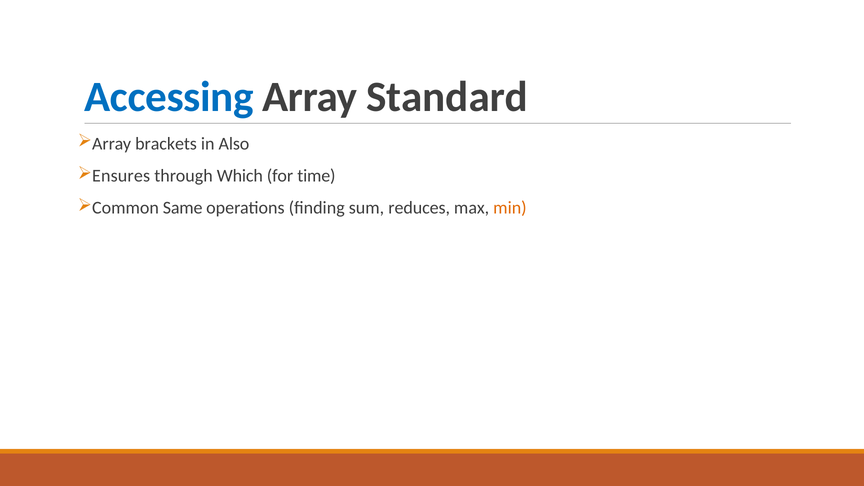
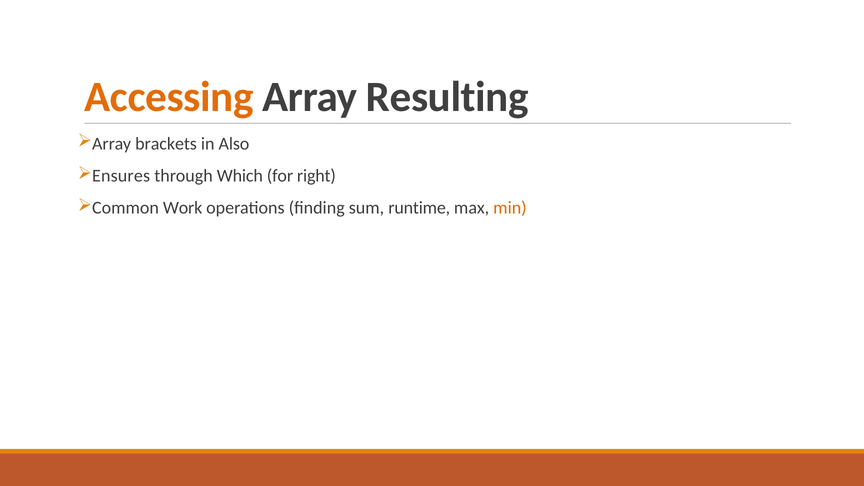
Accessing colour: blue -> orange (169, 97)
Standard: Standard -> Resulting (447, 97)
time: time -> right (316, 176)
Same: Same -> Work (183, 208)
reduces: reduces -> runtime (419, 208)
